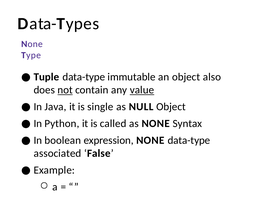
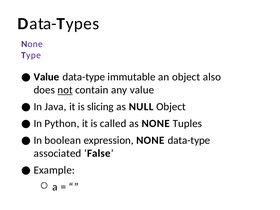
Tuple: Tuple -> Value (46, 77)
value underline: present -> none (142, 90)
single: single -> slicing (100, 107)
Syntax: Syntax -> Tuples (187, 123)
